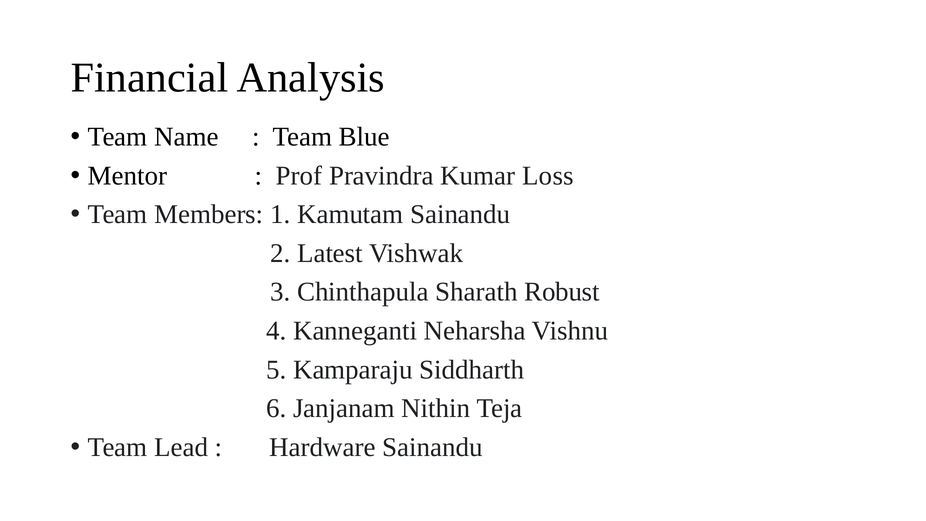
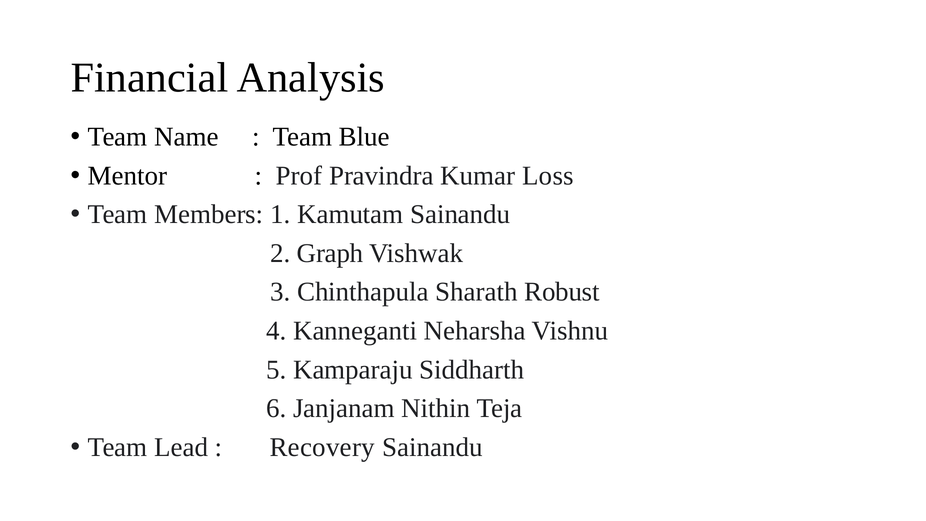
Latest: Latest -> Graph (330, 253)
Hardware: Hardware -> Recovery (322, 447)
